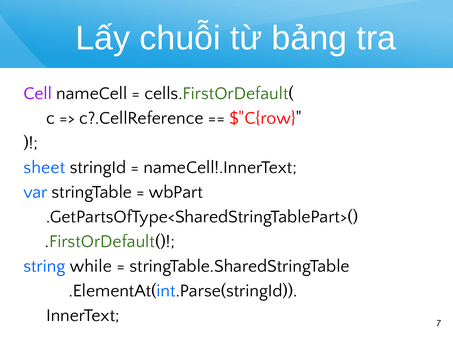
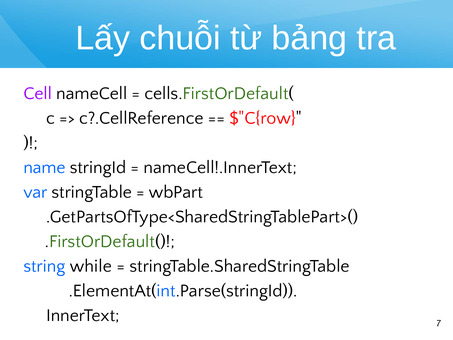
sheet: sheet -> name (44, 167)
